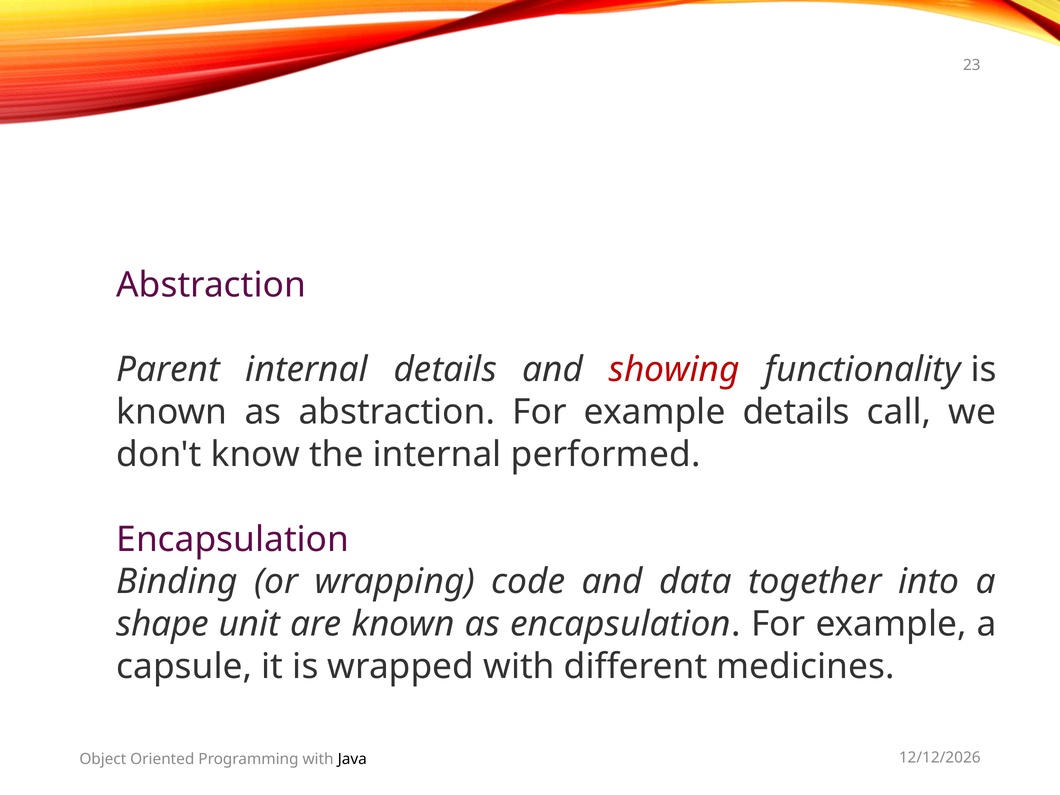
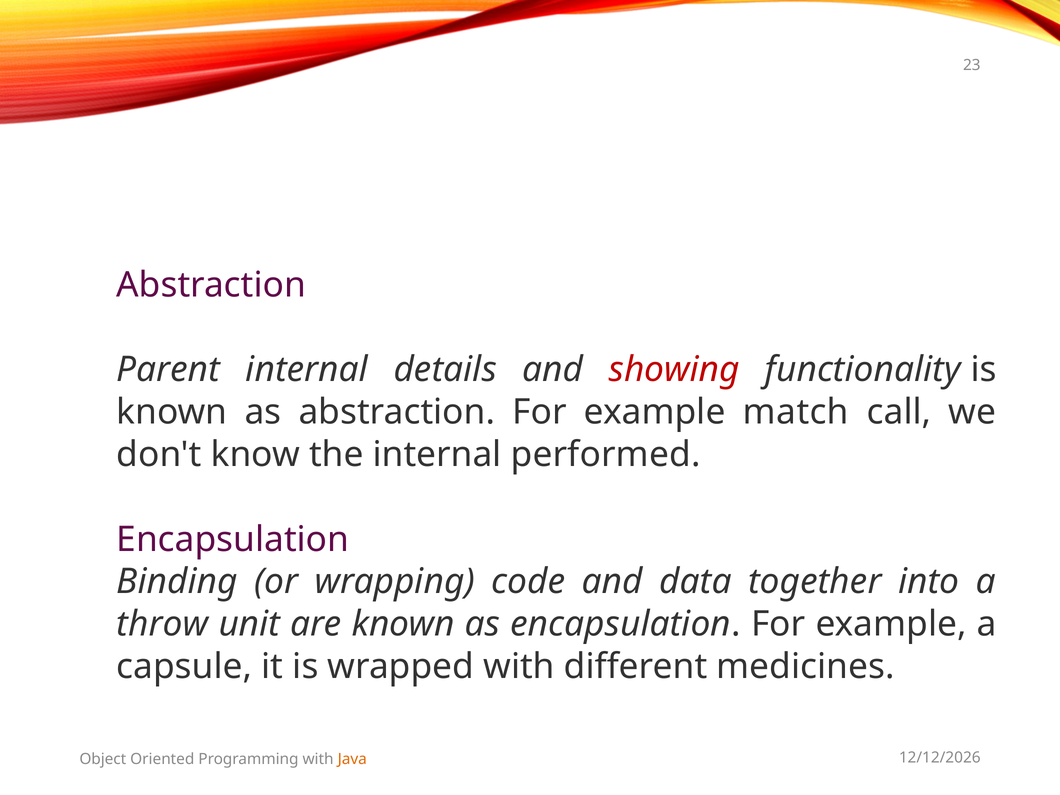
example details: details -> match (796, 412)
shape: shape -> throw (162, 624)
Java colour: black -> orange (352, 759)
